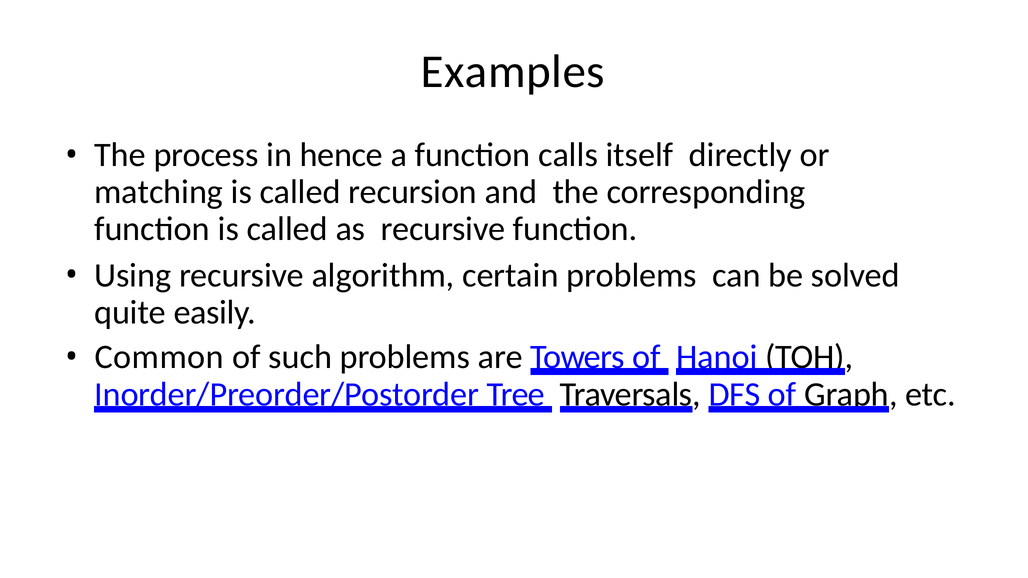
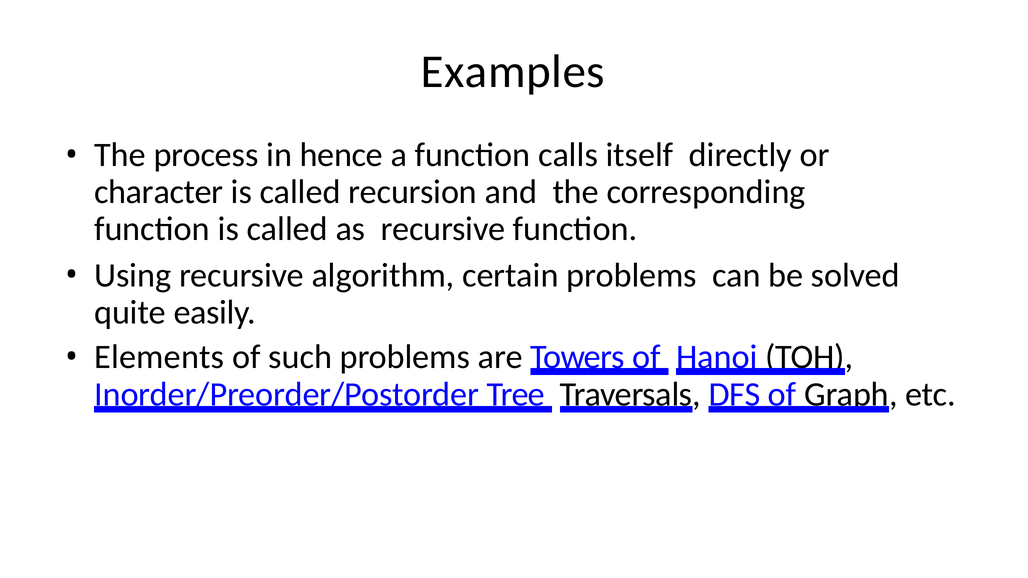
matching: matching -> character (159, 192)
Common: Common -> Elements (159, 357)
